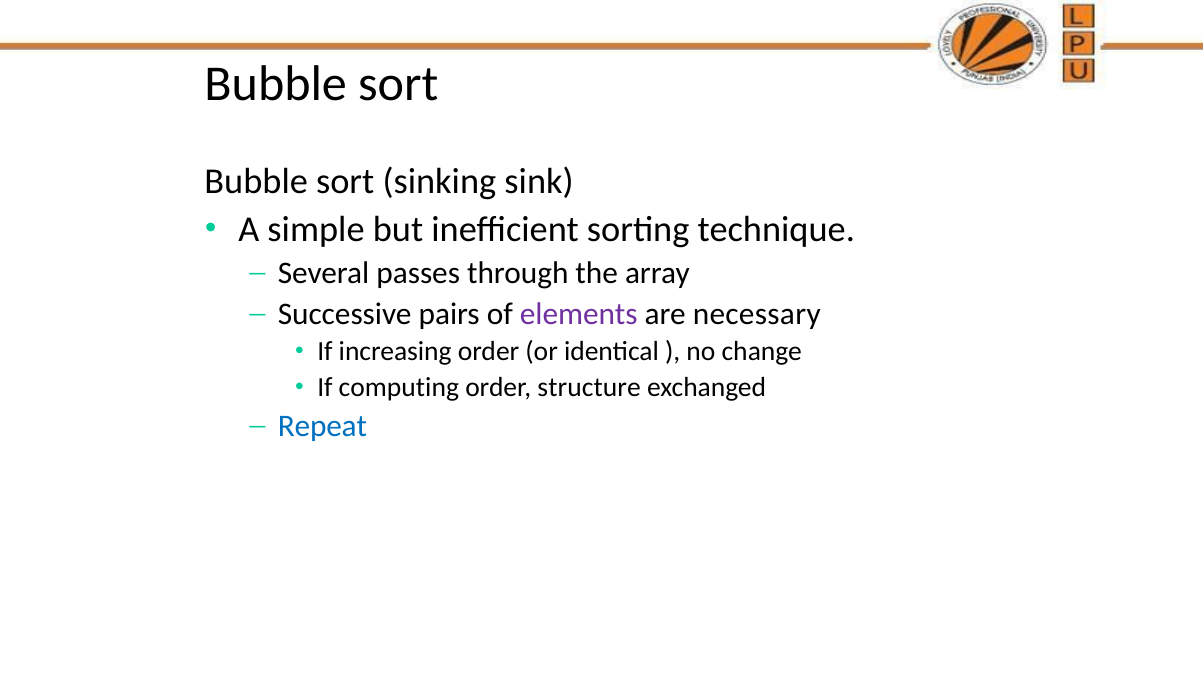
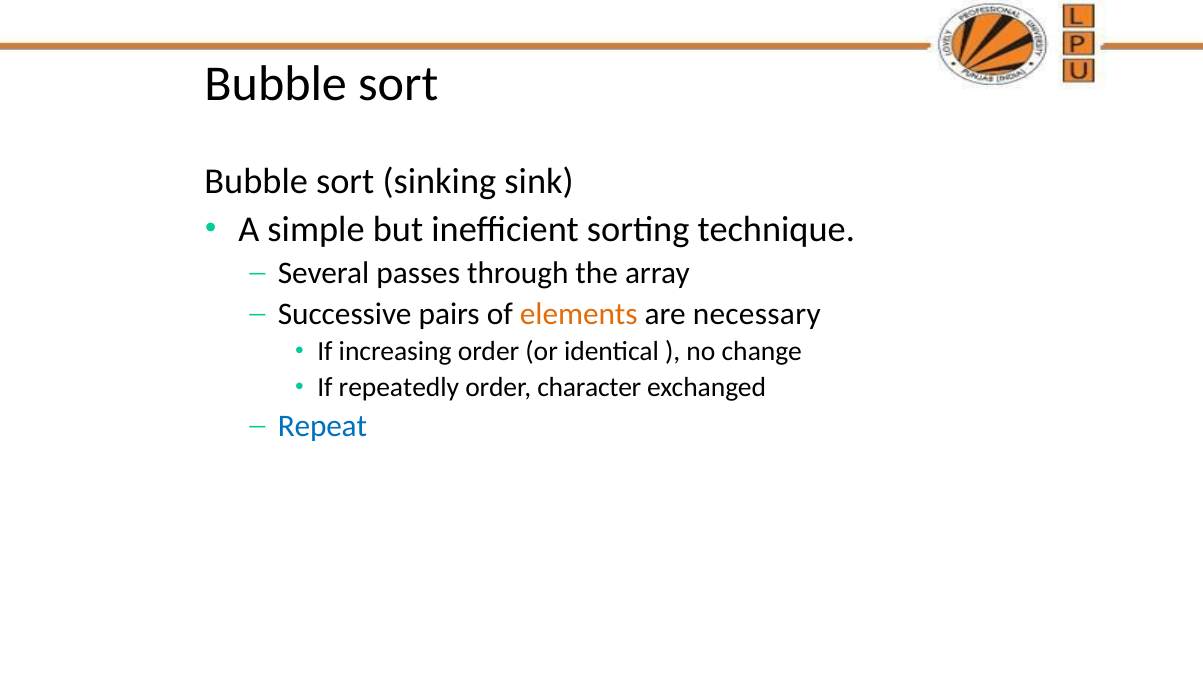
elements colour: purple -> orange (579, 314)
computing: computing -> repeatedly (399, 387)
structure: structure -> character (589, 387)
